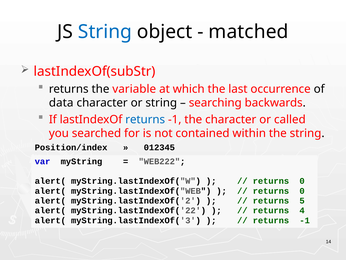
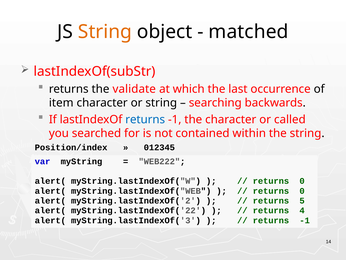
String colour: blue -> orange (105, 32)
variable: variable -> validate (134, 89)
data: data -> item (61, 103)
